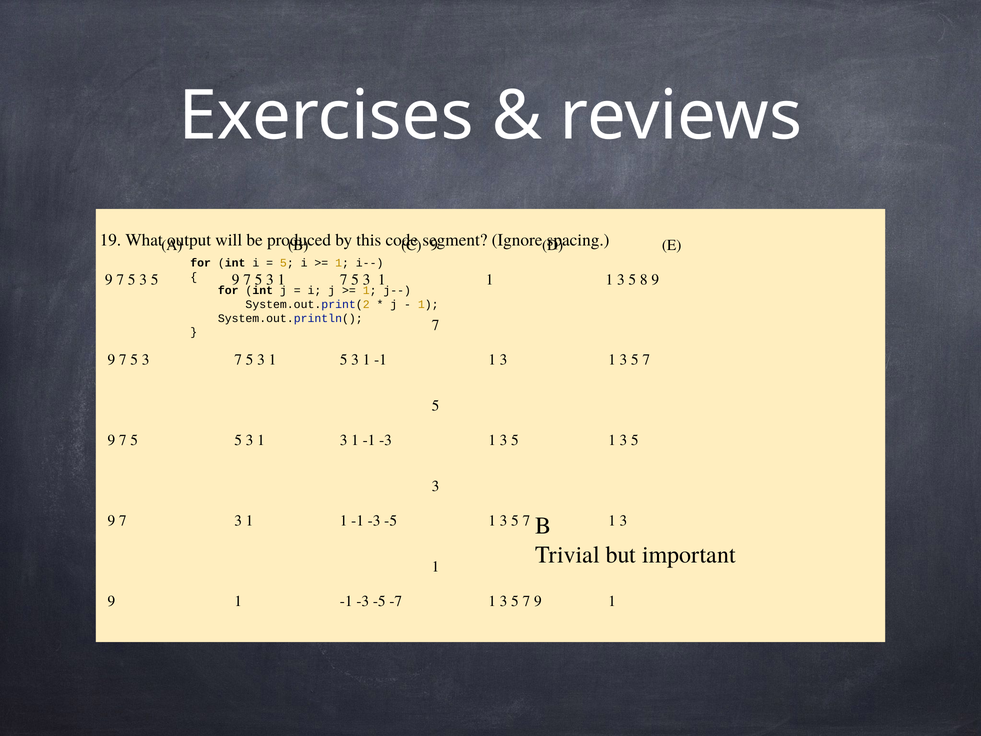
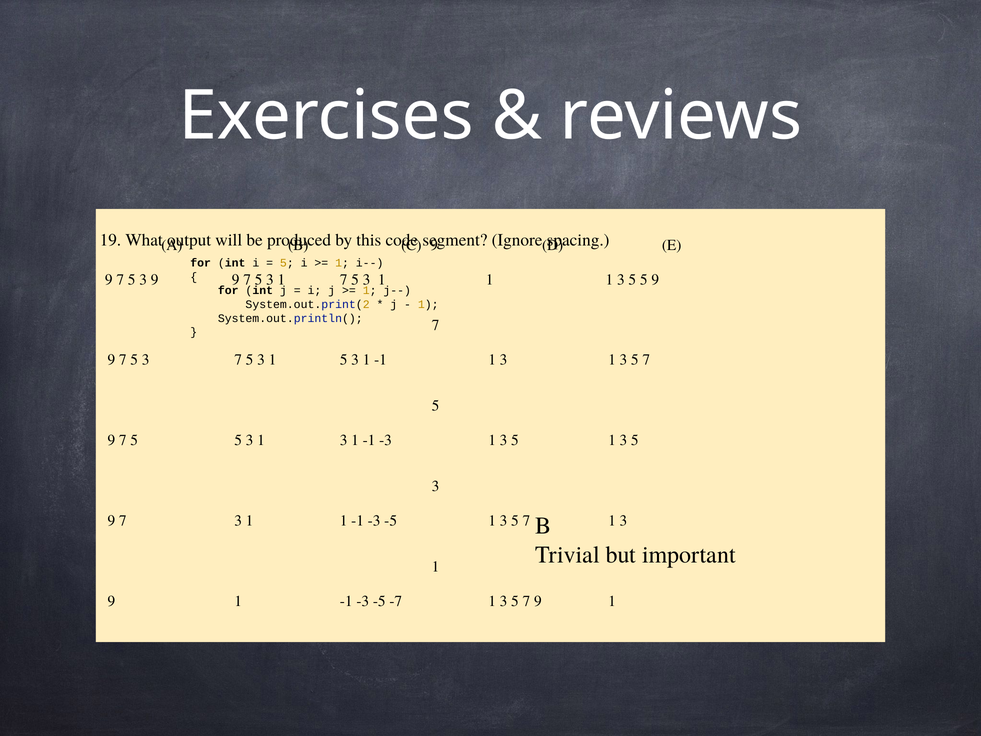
5: 5 -> 9 (155, 279)
5 8: 8 -> 5 (644, 279)
